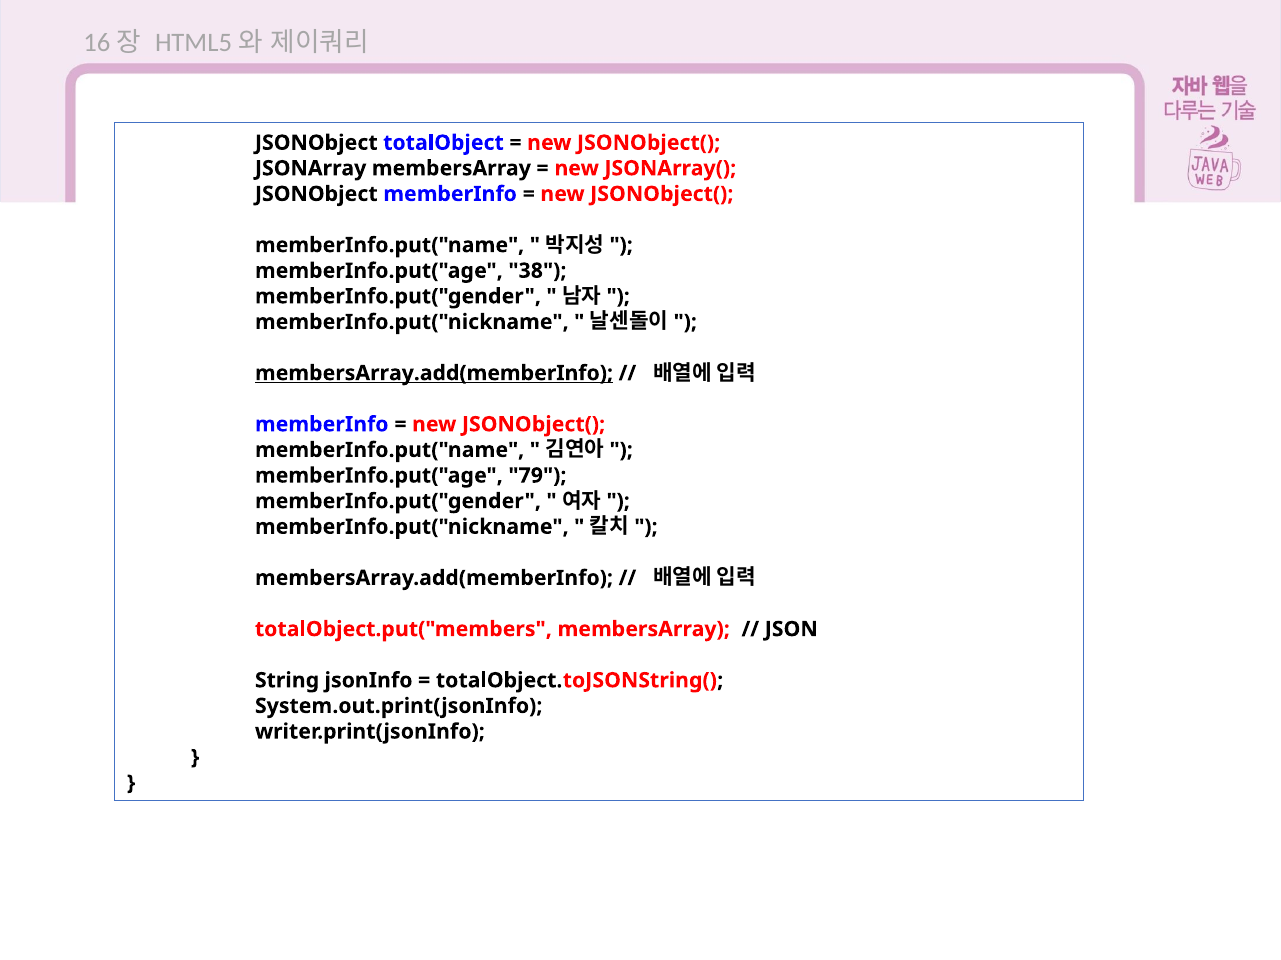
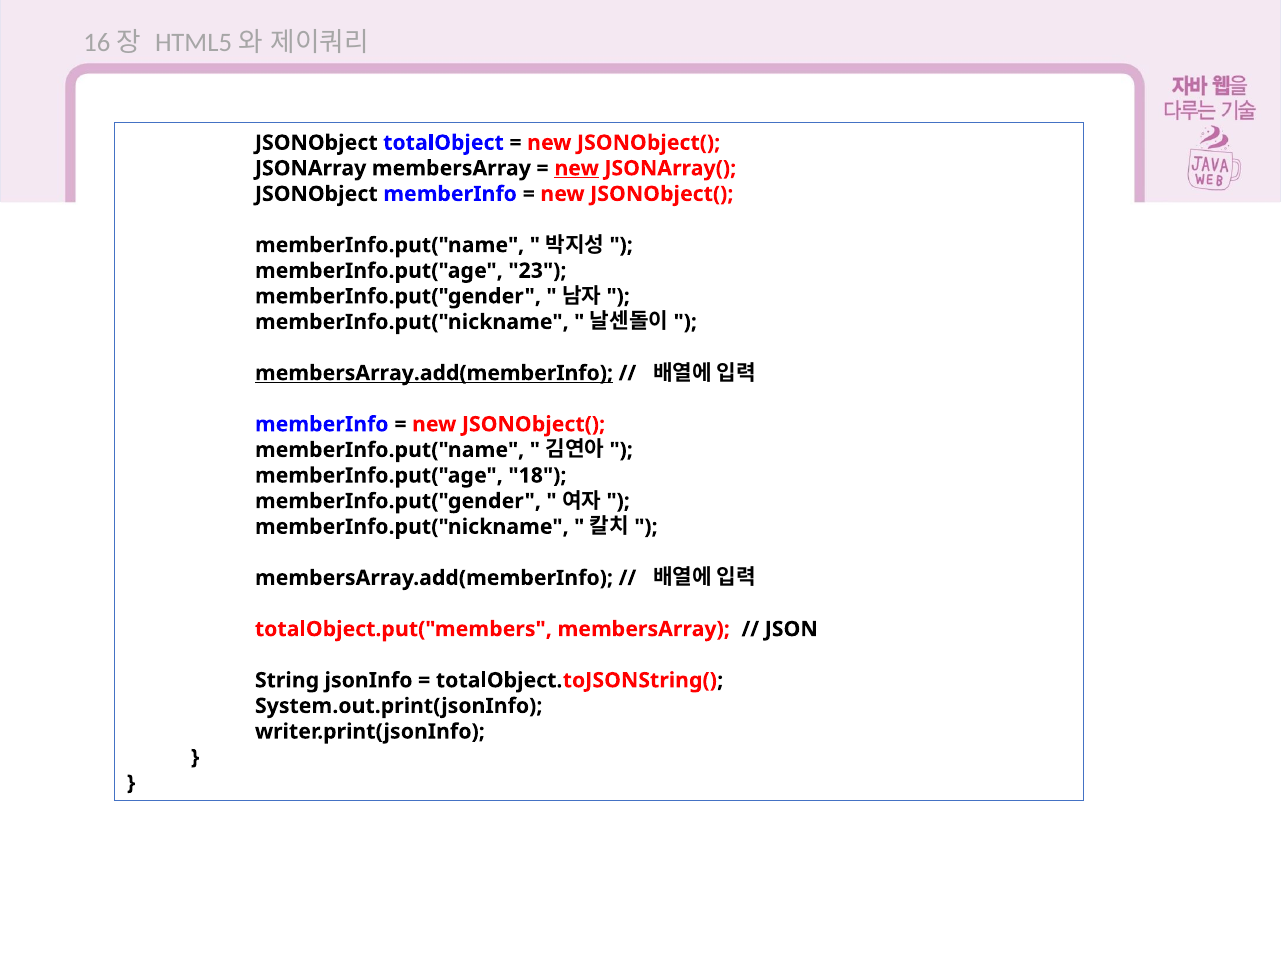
new underline: none -> present (577, 168)
38: 38 -> 23 (537, 271)
79: 79 -> 18 (537, 476)
